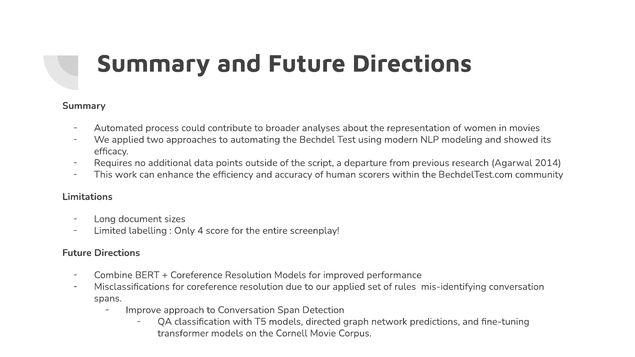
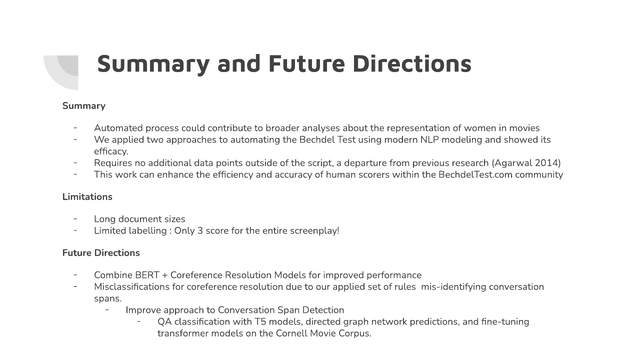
4: 4 -> 3 (200, 231)
